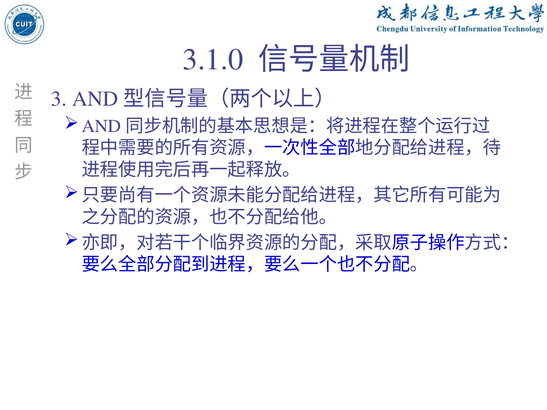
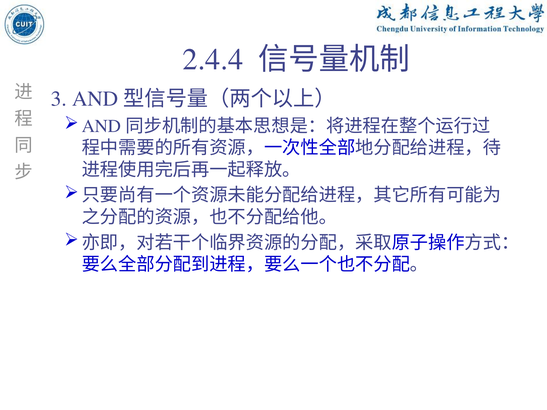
3.1.0: 3.1.0 -> 2.4.4 (213, 60)
